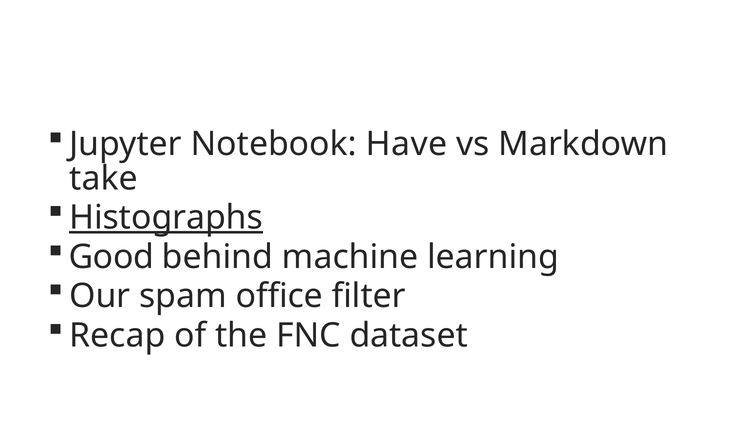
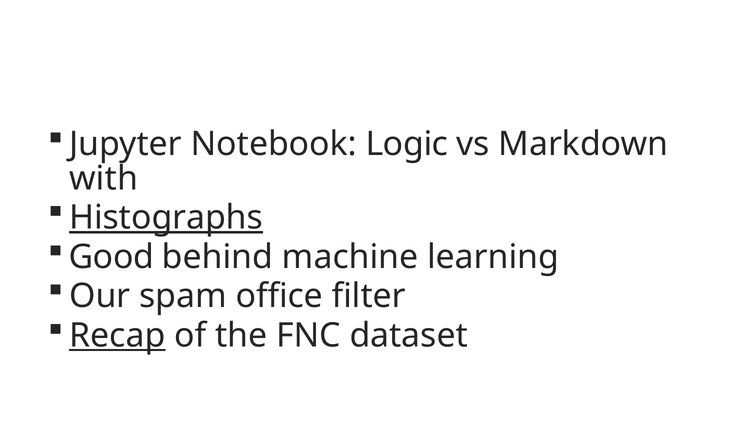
Have: Have -> Logic (407, 144)
take: take -> with (104, 179)
Recap underline: none -> present (117, 336)
